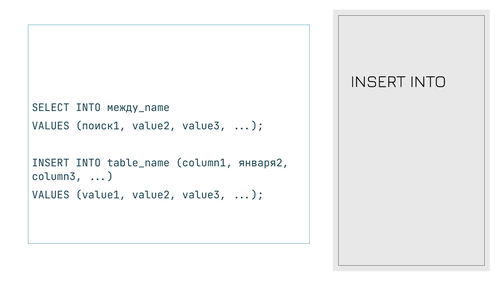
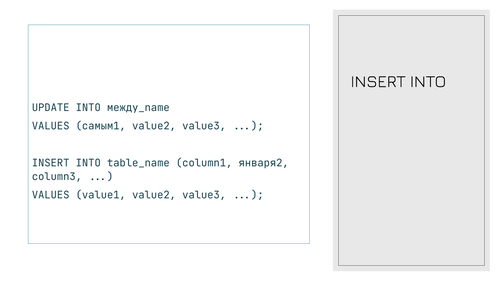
SELECT: SELECT -> UPDATE (51, 108)
поиск1: поиск1 -> самым1 (101, 126)
